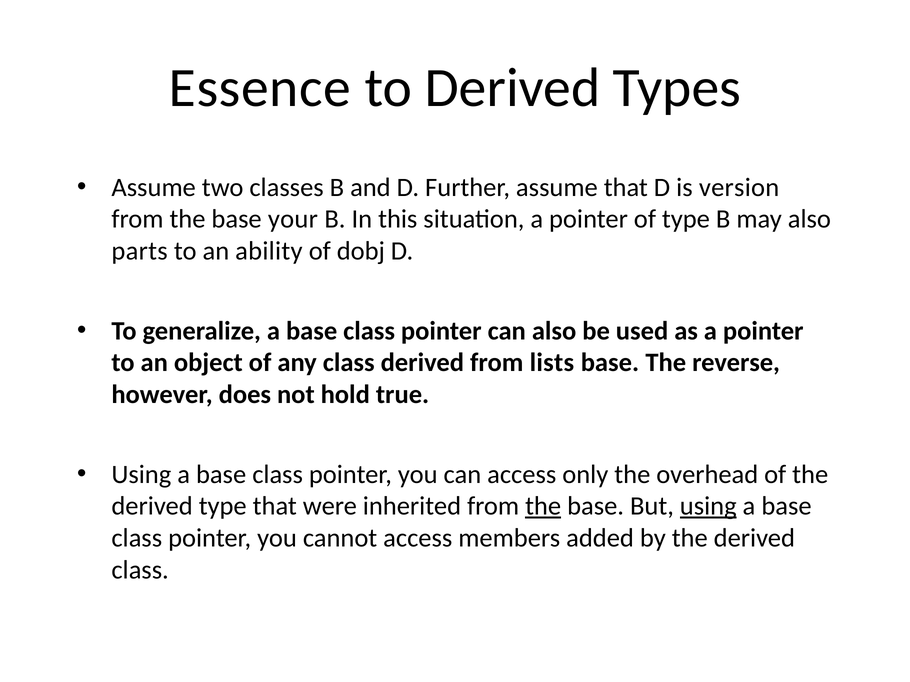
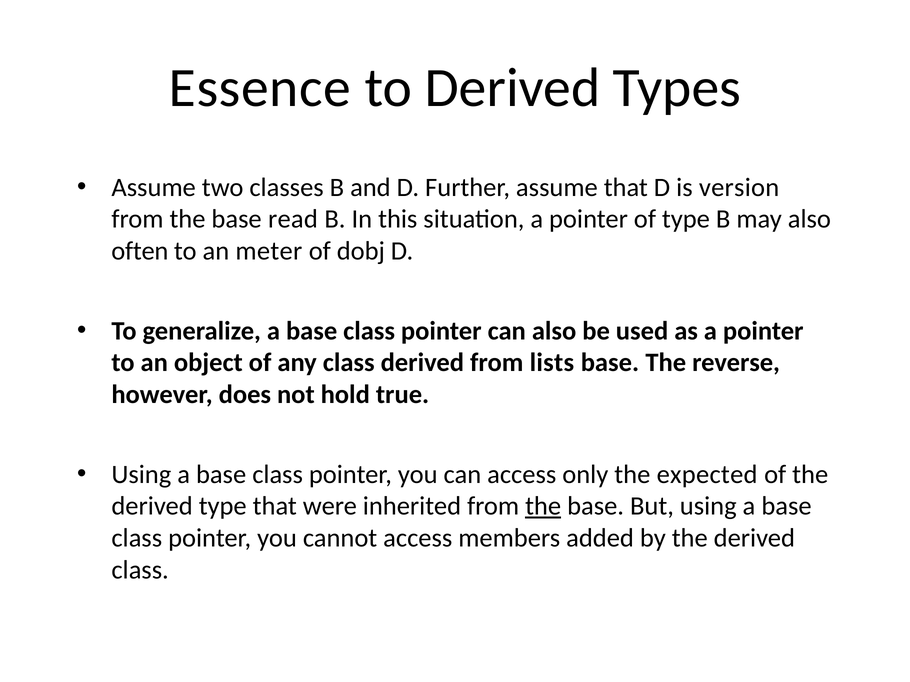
your: your -> read (293, 219)
parts: parts -> often (140, 251)
ability: ability -> meter (269, 251)
overhead: overhead -> expected (707, 475)
using underline: present -> none (708, 506)
